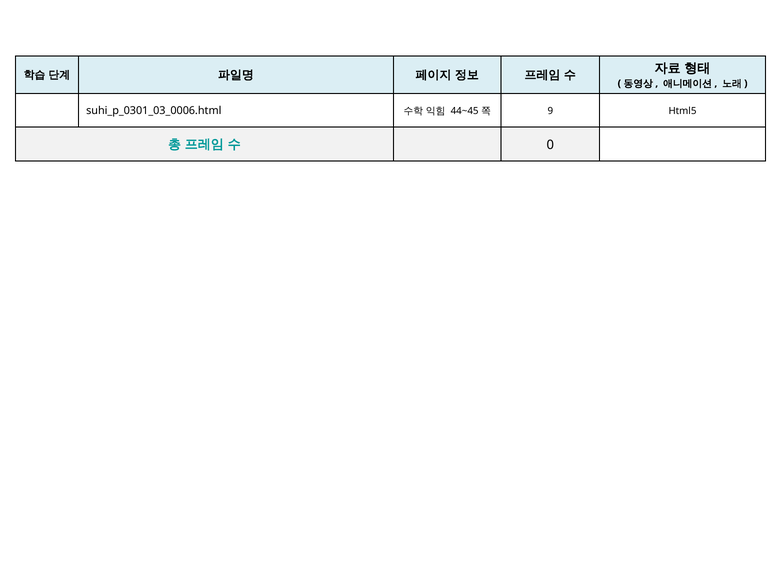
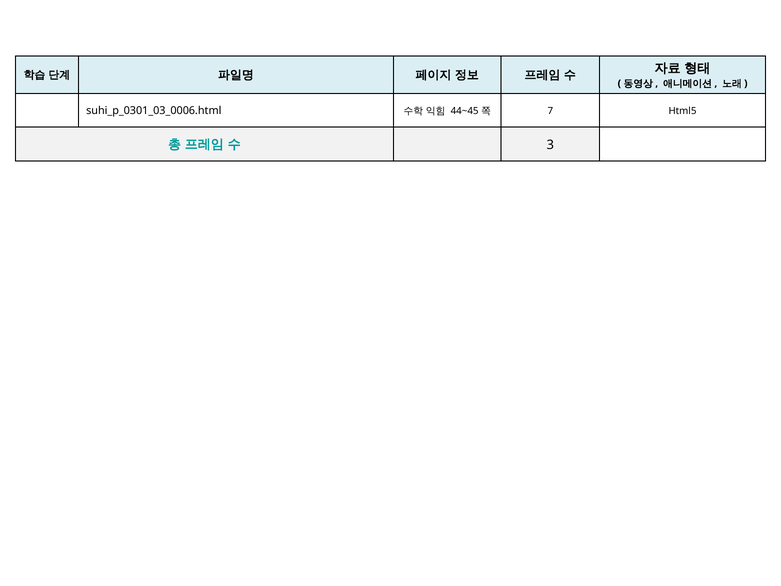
9: 9 -> 7 (550, 111)
0: 0 -> 3 (550, 145)
